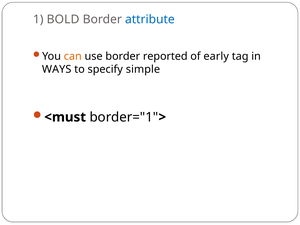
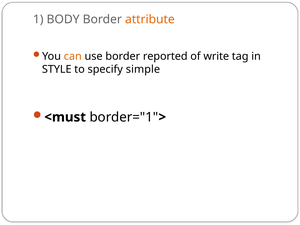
BOLD: BOLD -> BODY (63, 19)
attribute colour: blue -> orange (150, 19)
early: early -> write (216, 56)
WAYS: WAYS -> STYLE (57, 69)
